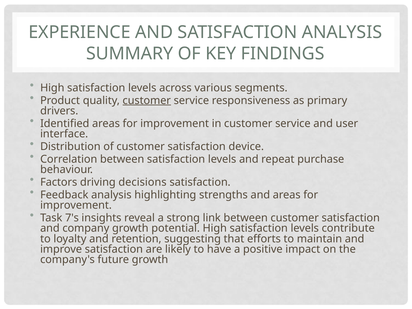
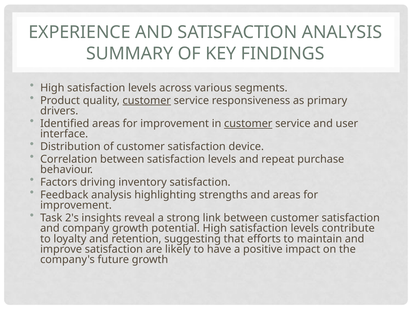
customer underline: none -> present (248, 124)
decisions: decisions -> inventory (143, 182)
7's: 7's -> 2's (72, 218)
